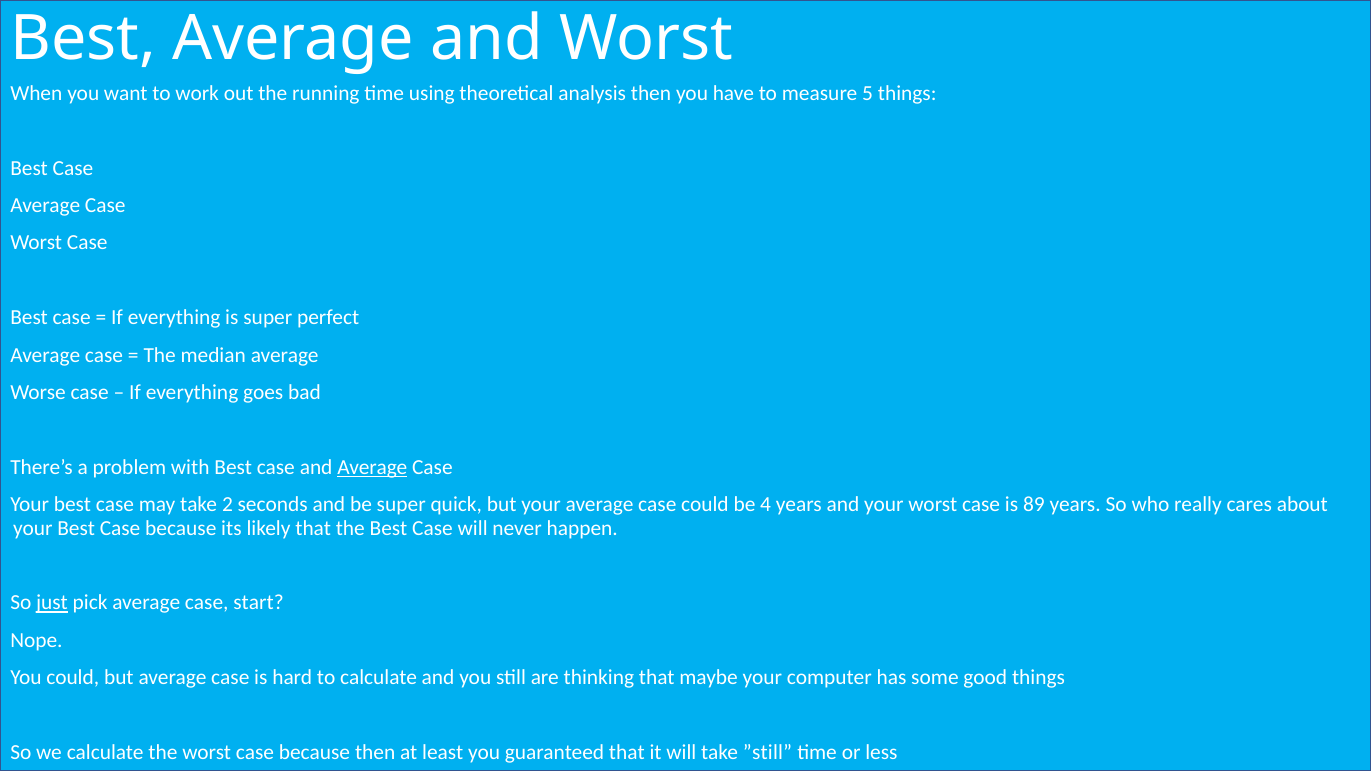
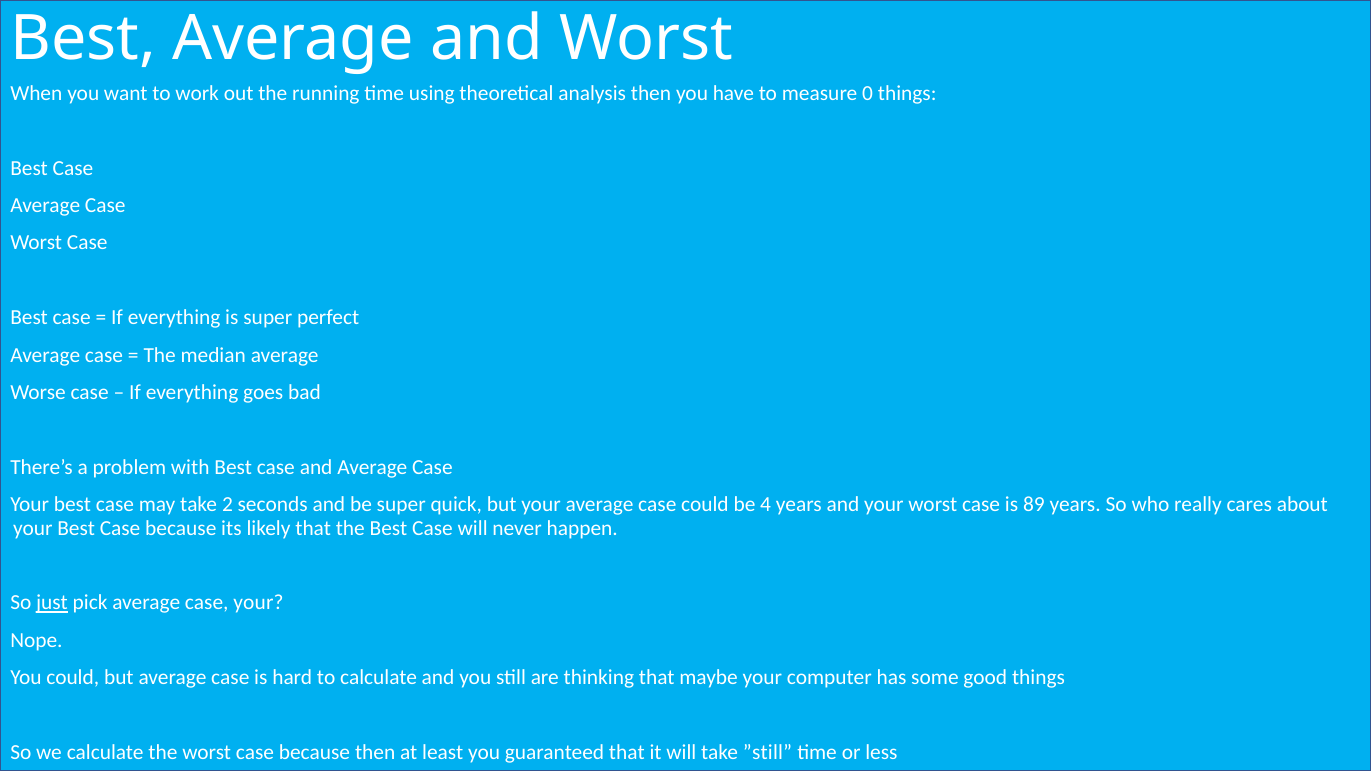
5: 5 -> 0 (868, 93)
Average underline: present -> none (372, 468)
pick average case start: start -> your (258, 603)
